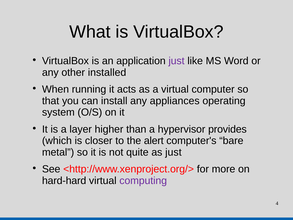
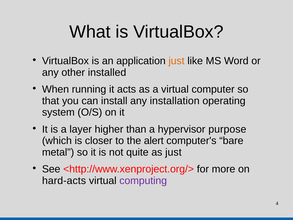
just colour: purple -> orange (177, 61)
appliances: appliances -> installation (175, 101)
provides: provides -> purpose (227, 129)
hard-hard: hard-hard -> hard-acts (64, 181)
